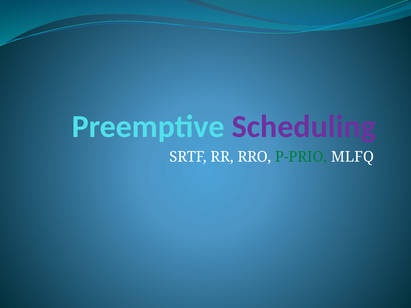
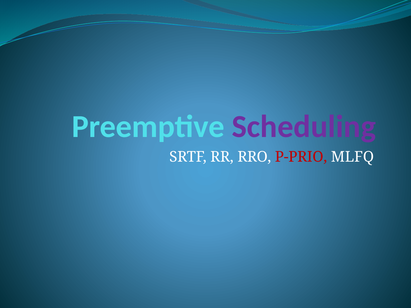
P-PRIO colour: green -> red (301, 157)
